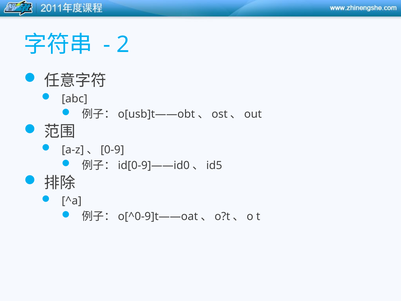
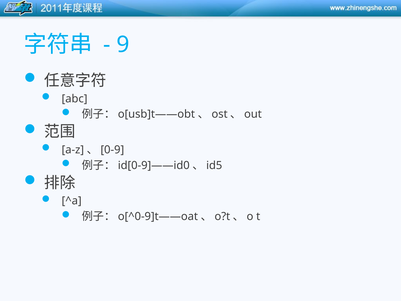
2: 2 -> 9 (123, 44)
